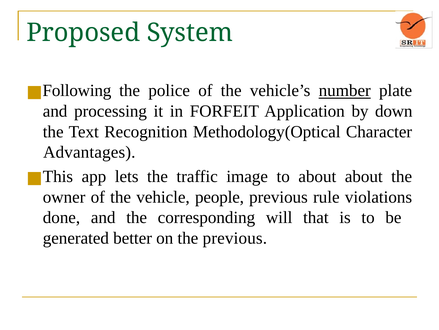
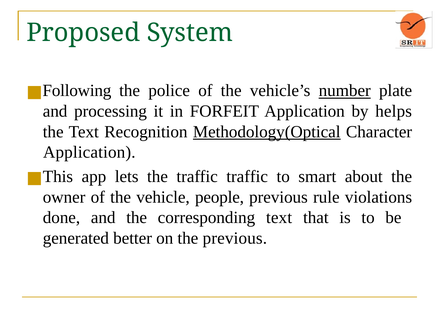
down: down -> helps (394, 111)
Methodology(Optical underline: none -> present (267, 131)
Advantages: Advantages -> Application (89, 152)
traffic image: image -> traffic (247, 176)
to about: about -> smart (317, 176)
corresponding will: will -> text (279, 217)
